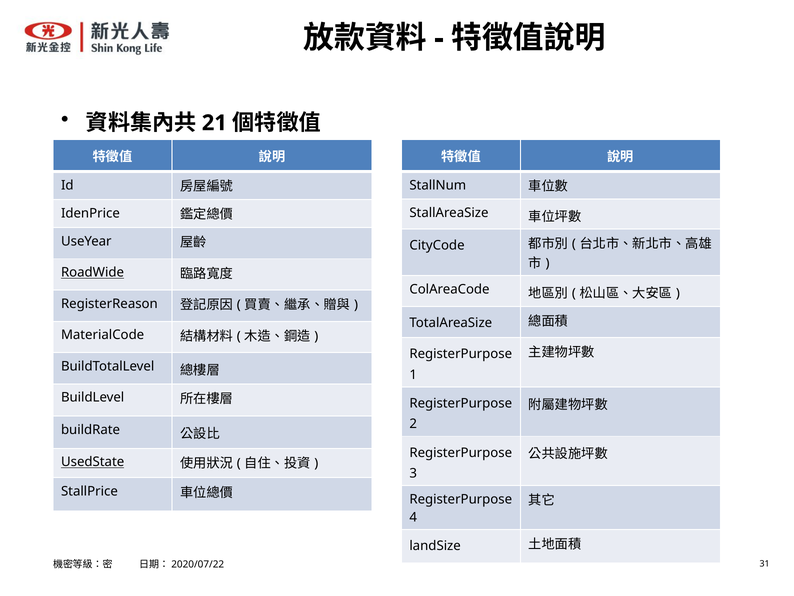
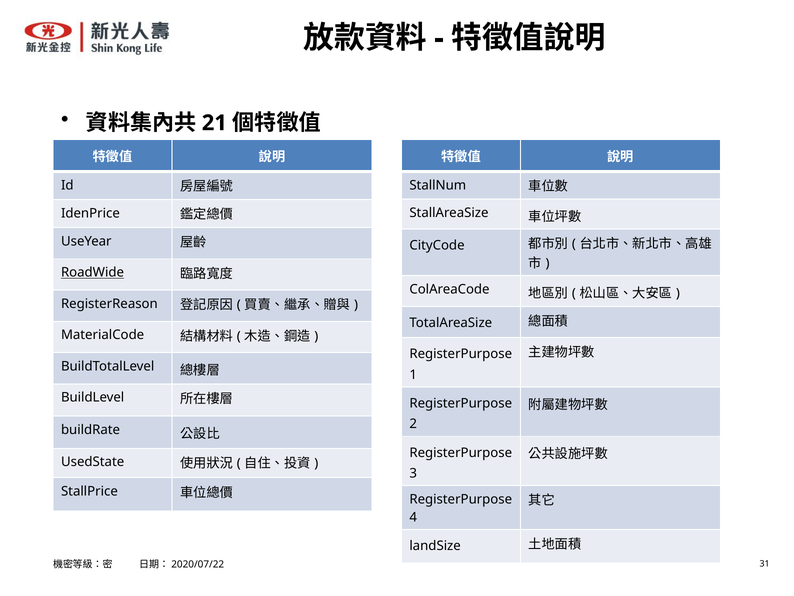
UsedState underline: present -> none (93, 462)
